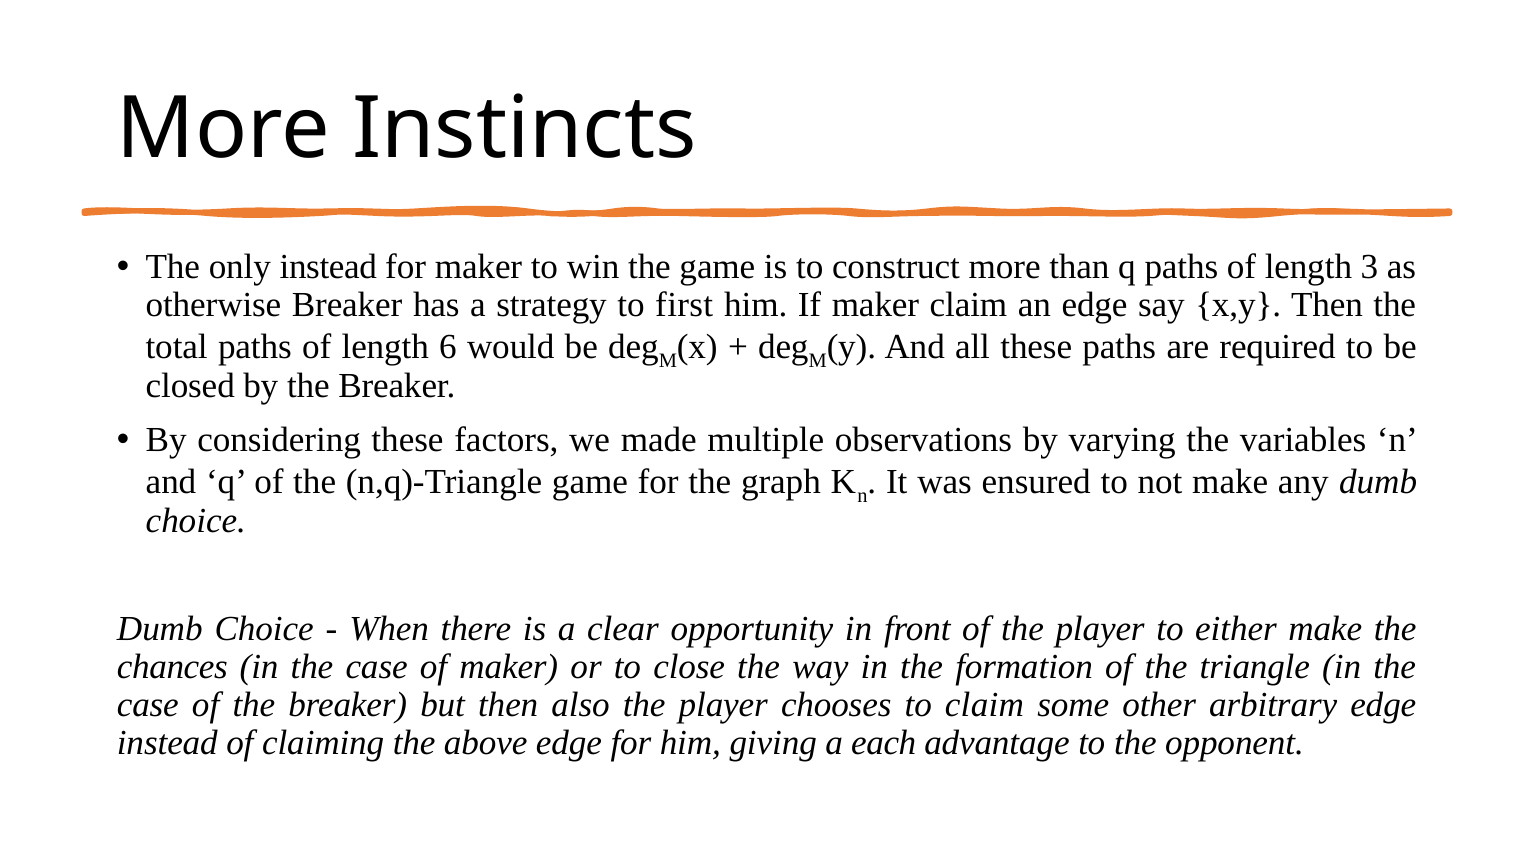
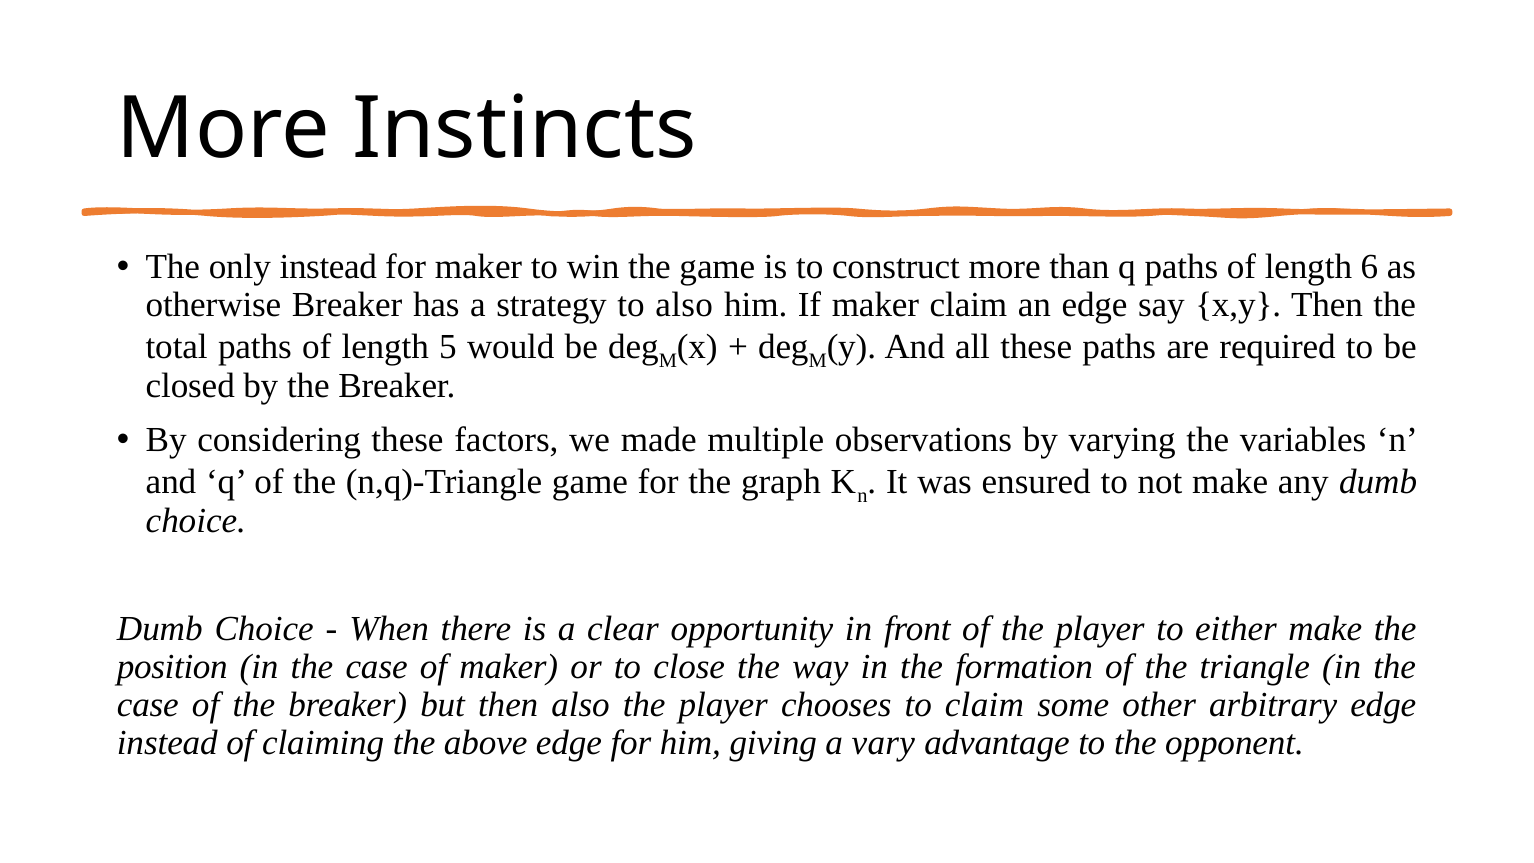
3: 3 -> 6 (1369, 267)
to first: first -> also (684, 305)
6: 6 -> 5 (448, 347)
chances: chances -> position (172, 667)
each: each -> vary (883, 743)
